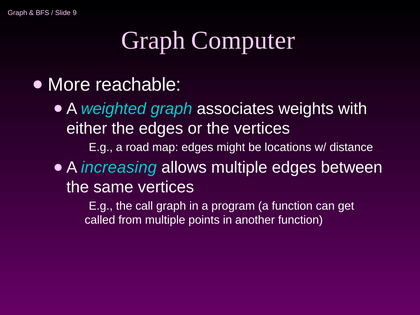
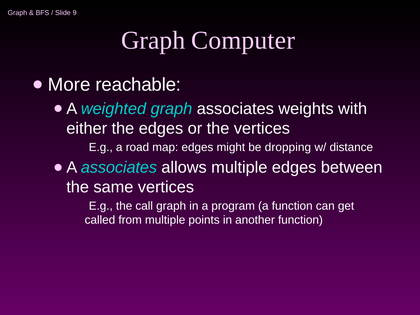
locations: locations -> dropping (288, 147)
increasing: increasing -> associates (119, 168)
